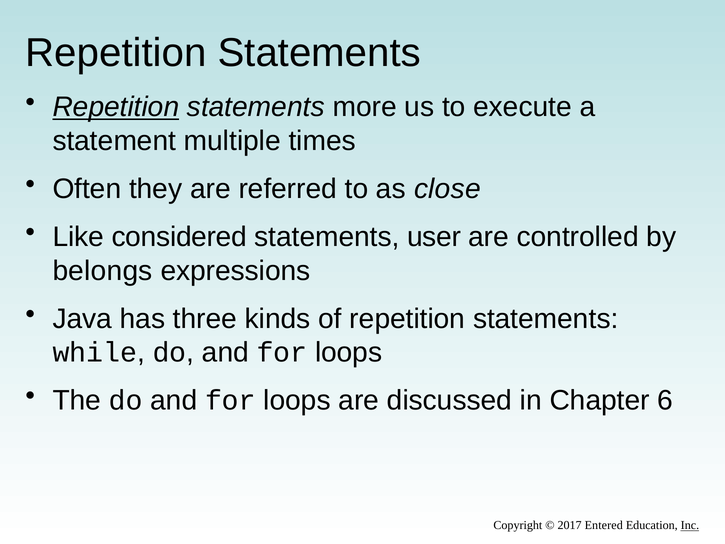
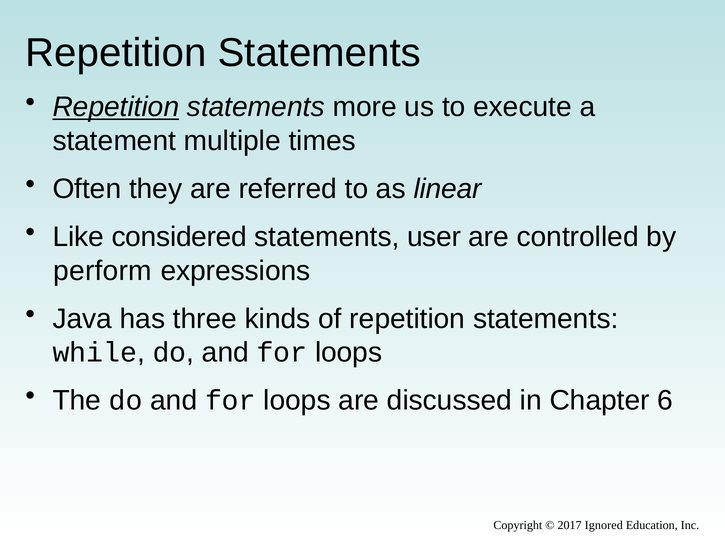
close: close -> linear (448, 189)
belongs: belongs -> perform (102, 271)
Entered: Entered -> Ignored (604, 525)
Inc underline: present -> none (690, 525)
